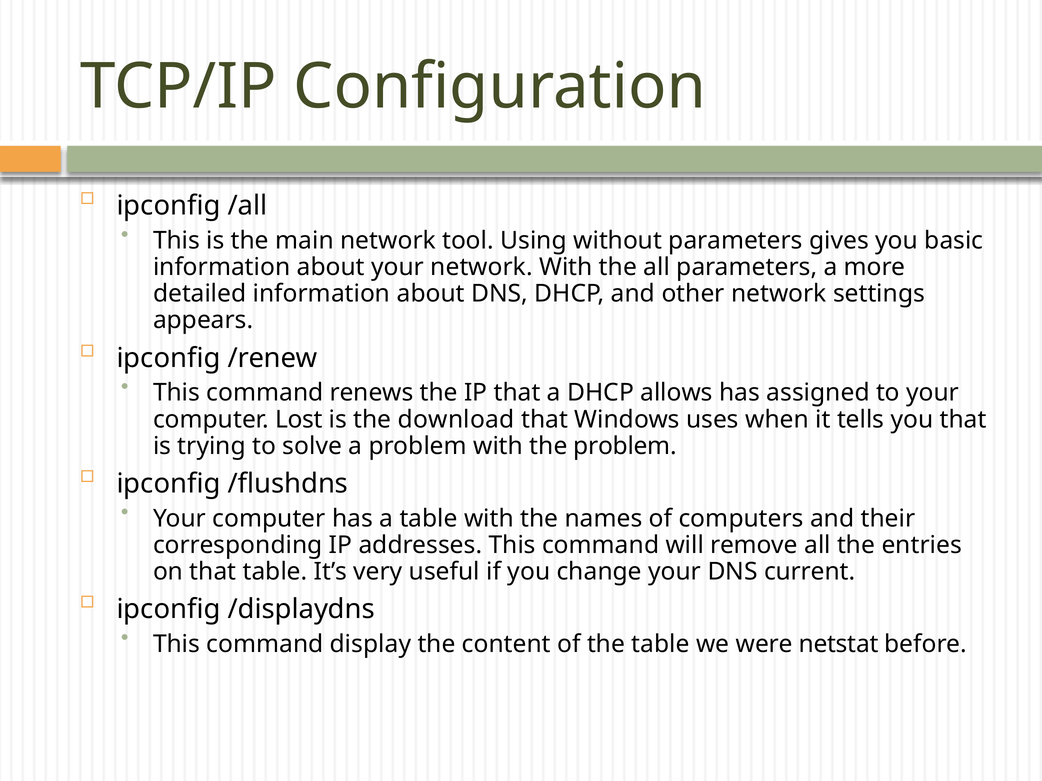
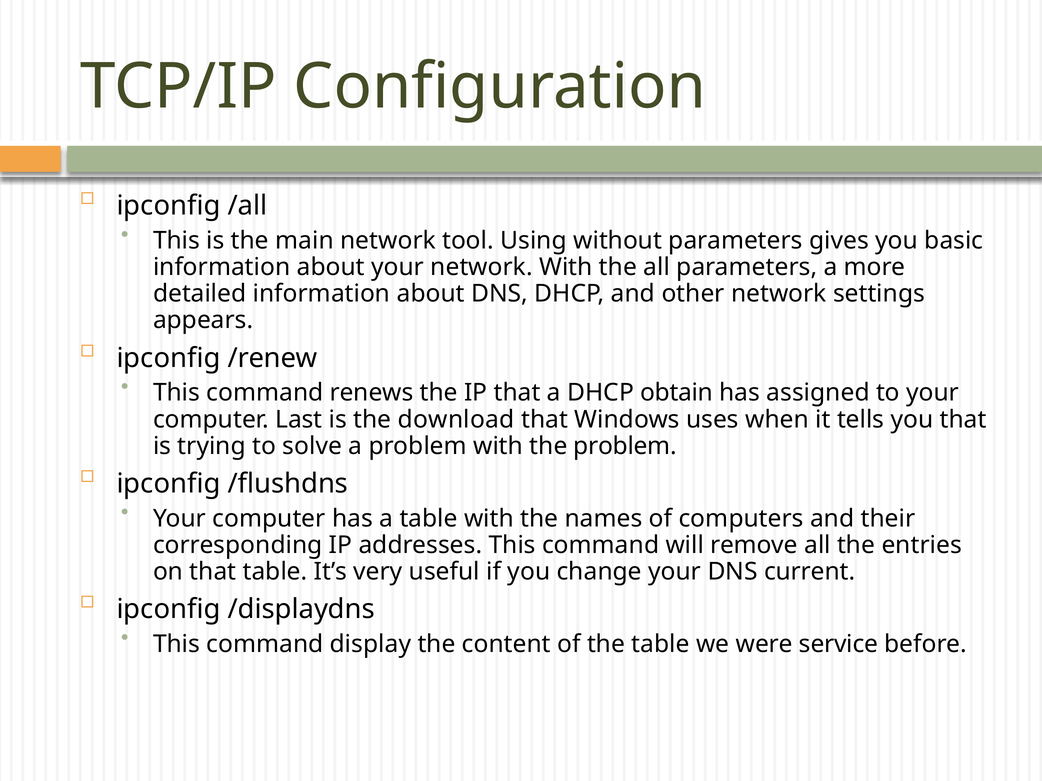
allows: allows -> obtain (677, 393)
Lost: Lost -> Last (299, 420)
netstat: netstat -> service (839, 644)
